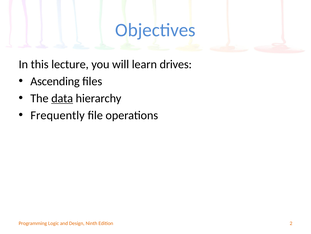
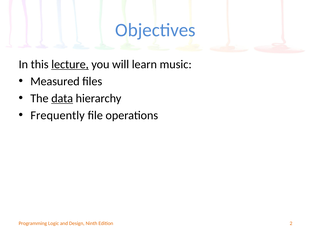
lecture underline: none -> present (70, 64)
drives: drives -> music (176, 64)
Ascending: Ascending -> Measured (55, 81)
